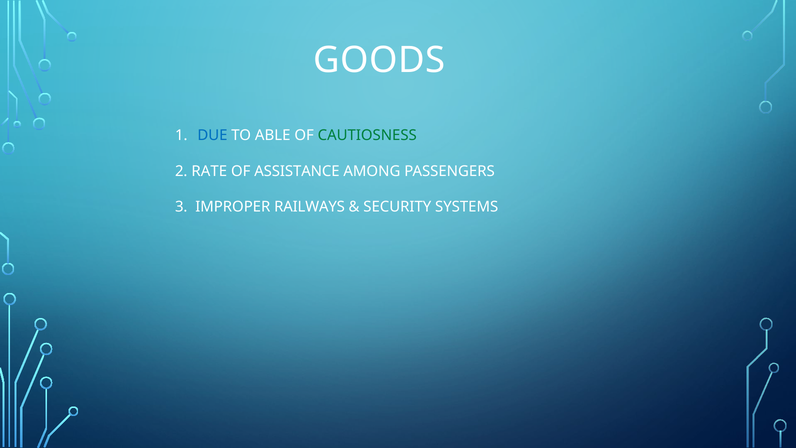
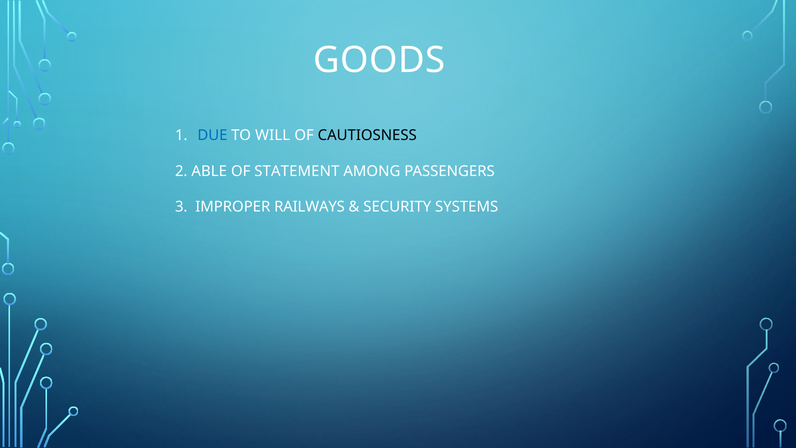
ABLE: ABLE -> WILL (273, 135)
CAUTIOSNESS colour: green -> black (367, 135)
RATE: RATE -> ABLE (209, 171)
ASSISTANCE: ASSISTANCE -> STATEMENT (297, 171)
